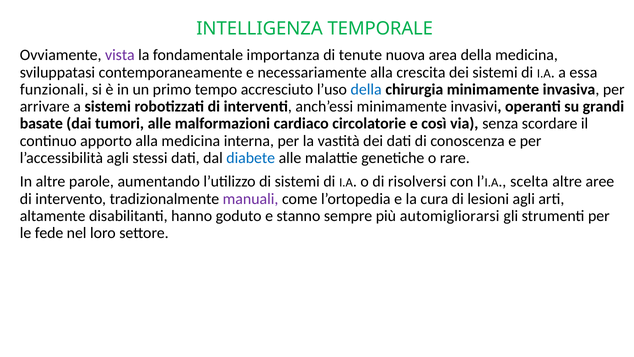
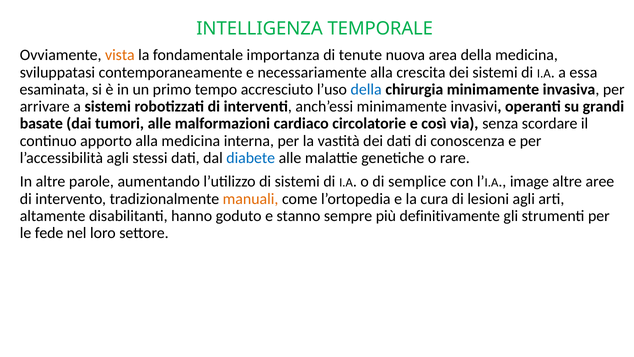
vista colour: purple -> orange (120, 55)
funzionali: funzionali -> esaminata (54, 89)
risolversi: risolversi -> semplice (417, 182)
scelta: scelta -> image (529, 182)
manuali colour: purple -> orange (251, 199)
automigliorarsi: automigliorarsi -> definitivamente (450, 216)
